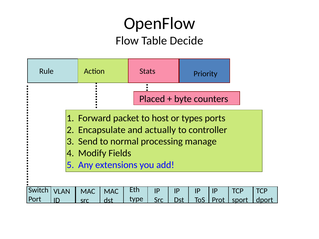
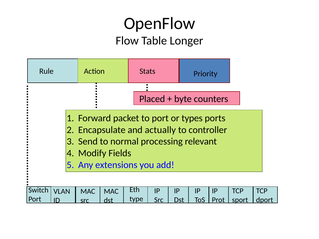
Decide: Decide -> Longer (186, 41)
to host: host -> port (160, 118)
manage: manage -> relevant (201, 142)
